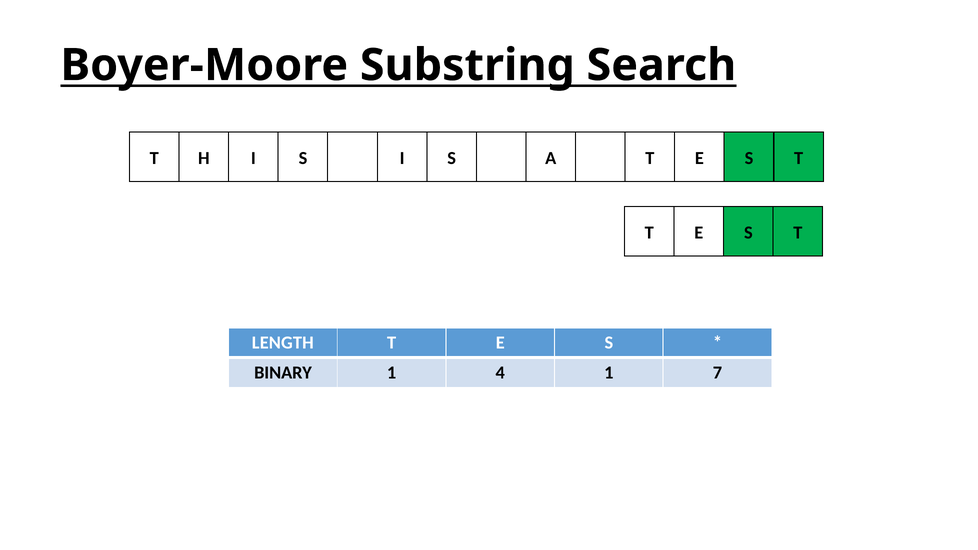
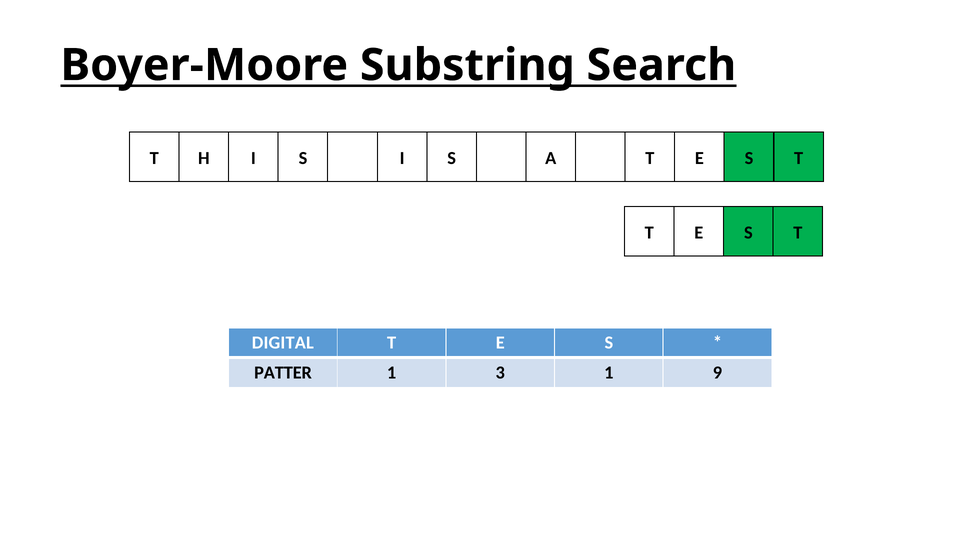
LENGTH: LENGTH -> DIGITAL (283, 343)
BINARY: BINARY -> PATTER (283, 373)
4: 4 -> 3 (500, 373)
7: 7 -> 9 (717, 373)
